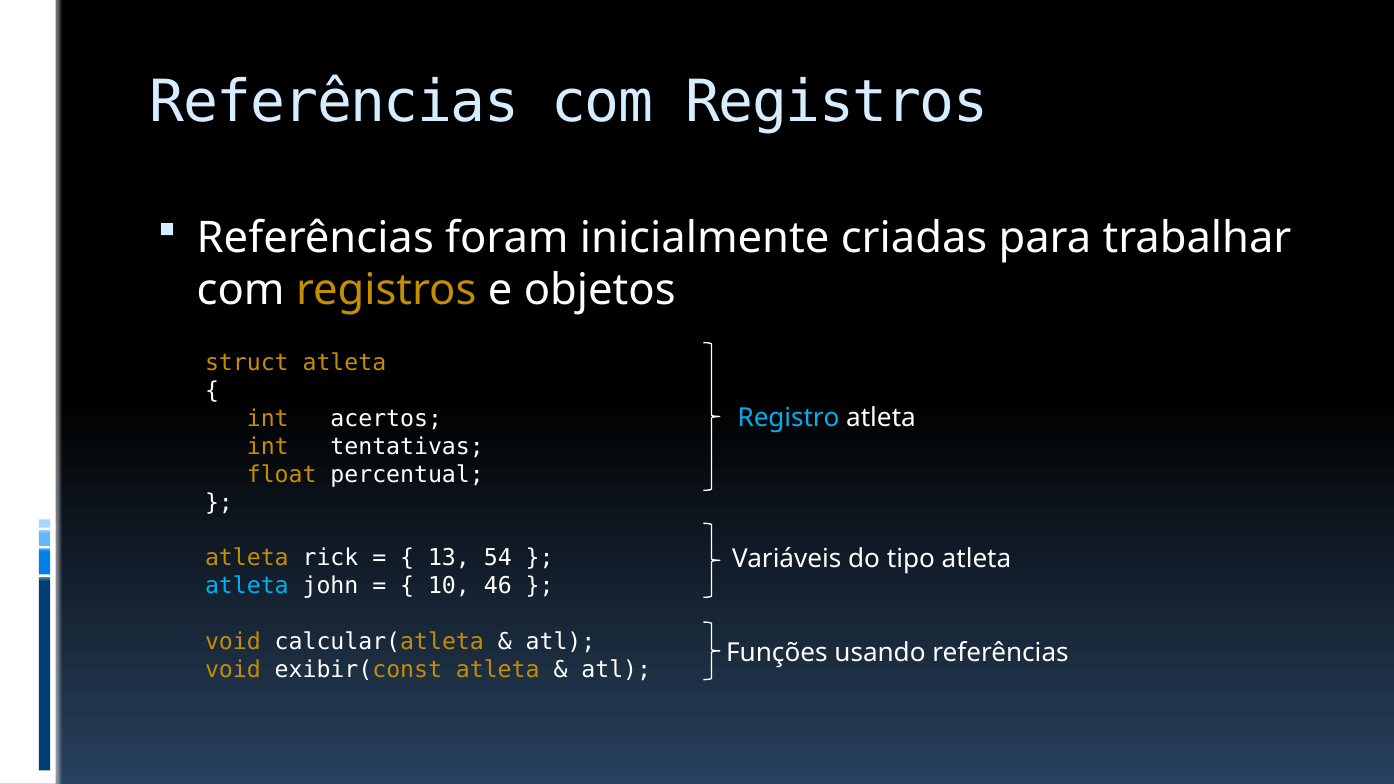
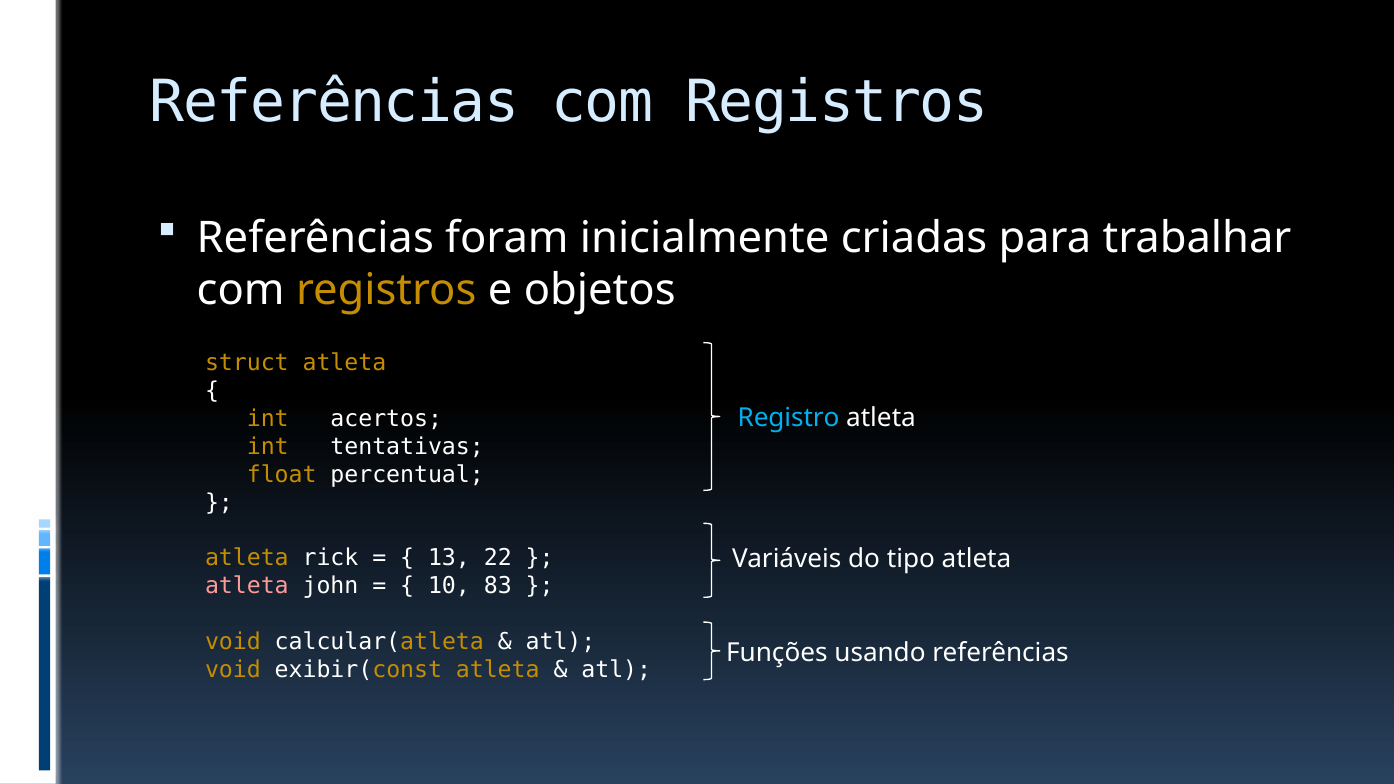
54: 54 -> 22 (498, 558)
atleta colour: light blue -> pink (247, 586)
46: 46 -> 83 (498, 586)
